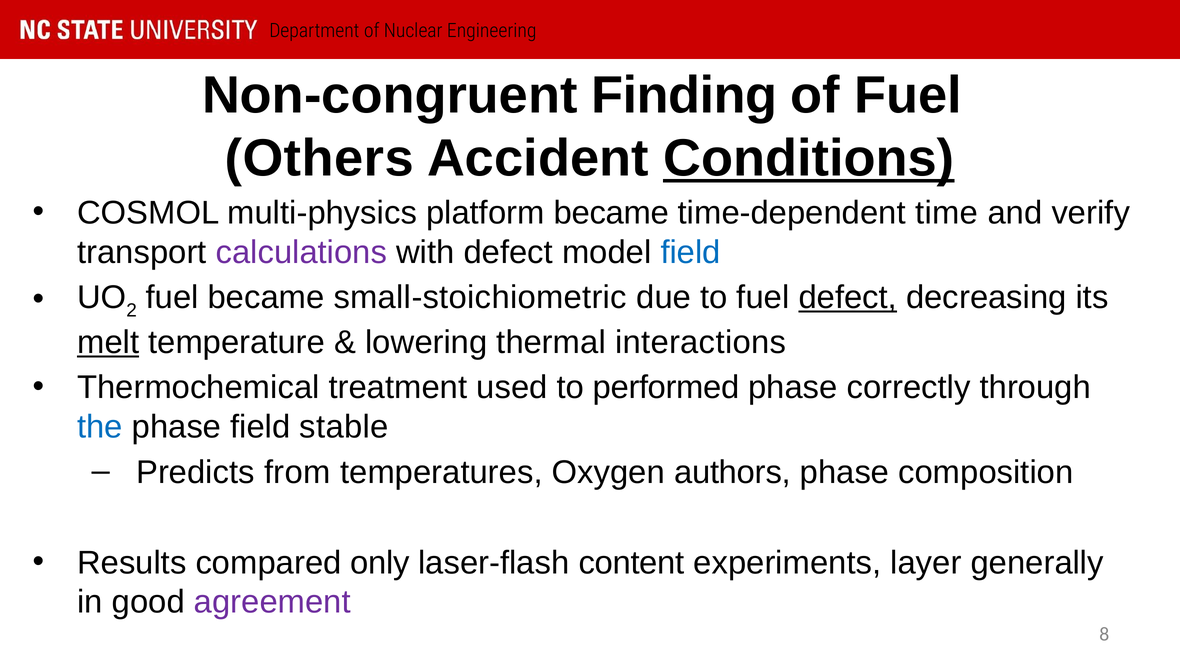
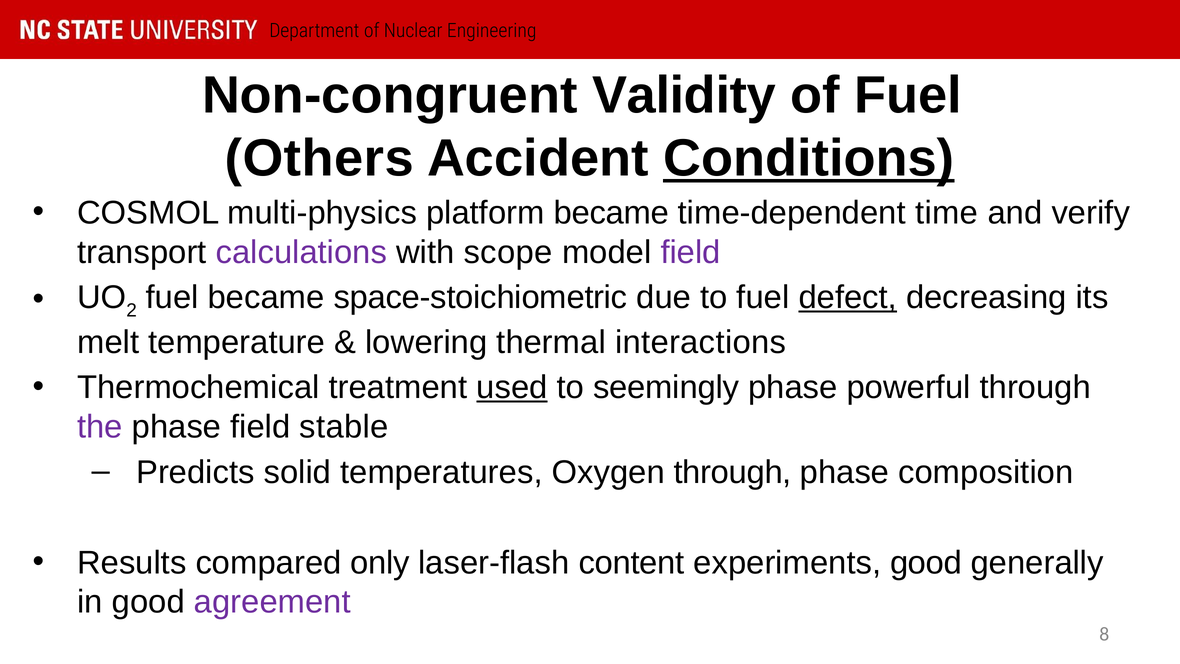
Finding: Finding -> Validity (684, 95)
with defect: defect -> scope (508, 252)
field colour: blue -> purple (691, 252)
small-stoichiometric: small-stoichiometric -> space-stoichiometric (480, 297)
melt underline: present -> none (108, 342)
used underline: none -> present (512, 387)
performed: performed -> seemingly (666, 387)
correctly: correctly -> powerful (909, 387)
the colour: blue -> purple (100, 427)
from: from -> solid (297, 472)
Oxygen authors: authors -> through (733, 472)
experiments layer: layer -> good (926, 563)
